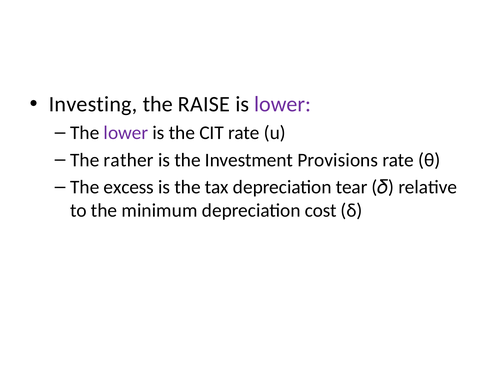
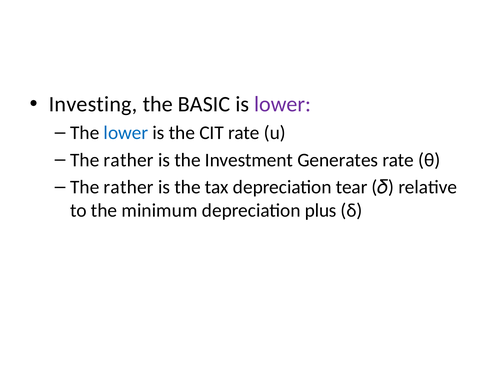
RAISE: RAISE -> BASIC (204, 104)
lower colour: purple -> blue (126, 133)
Provisions: Provisions -> Generates (338, 160)
excess: excess -> rather (129, 187)
cost: cost -> plus (321, 210)
